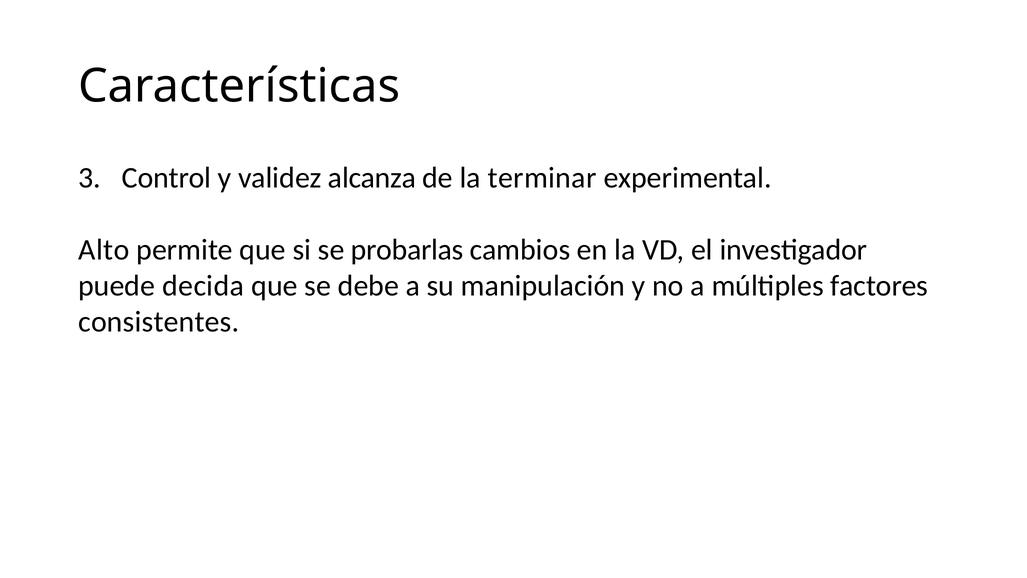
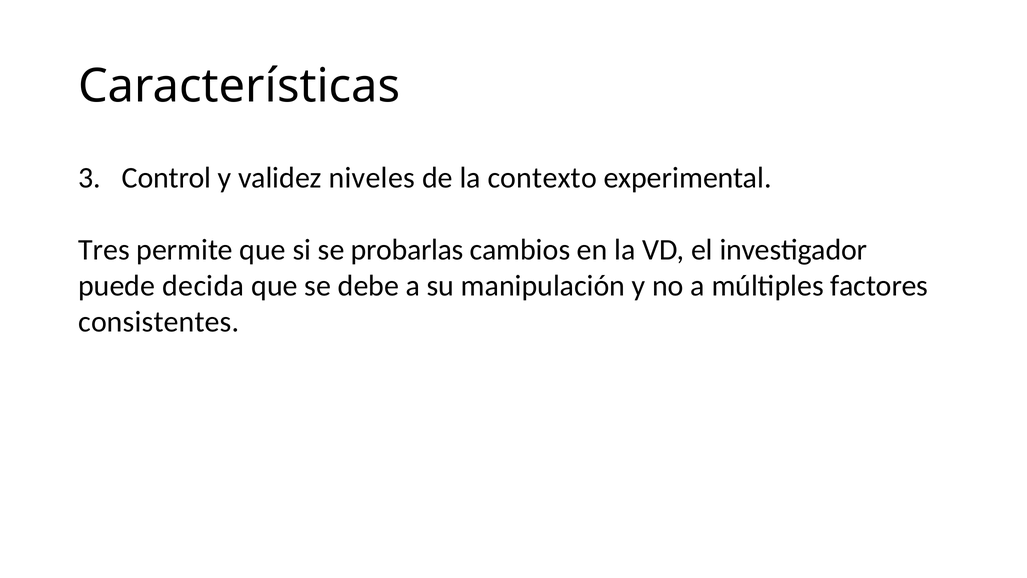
alcanza: alcanza -> niveles (372, 178)
terminar: terminar -> contexto (542, 178)
Alto: Alto -> Tres (104, 250)
